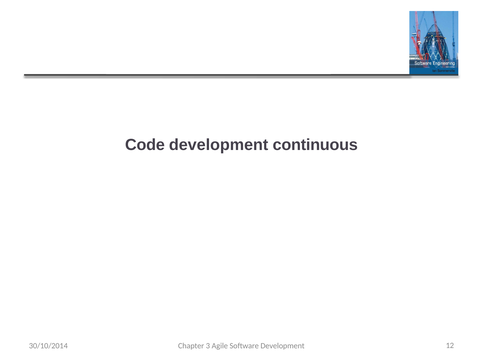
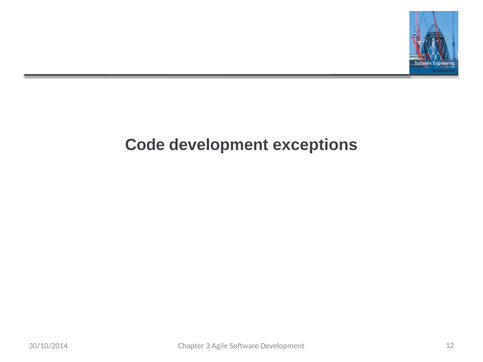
continuous: continuous -> exceptions (315, 145)
